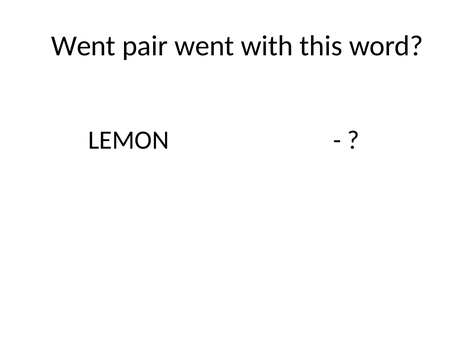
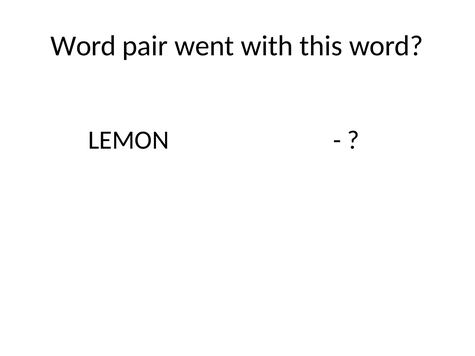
Went: Went -> Word (83, 46)
